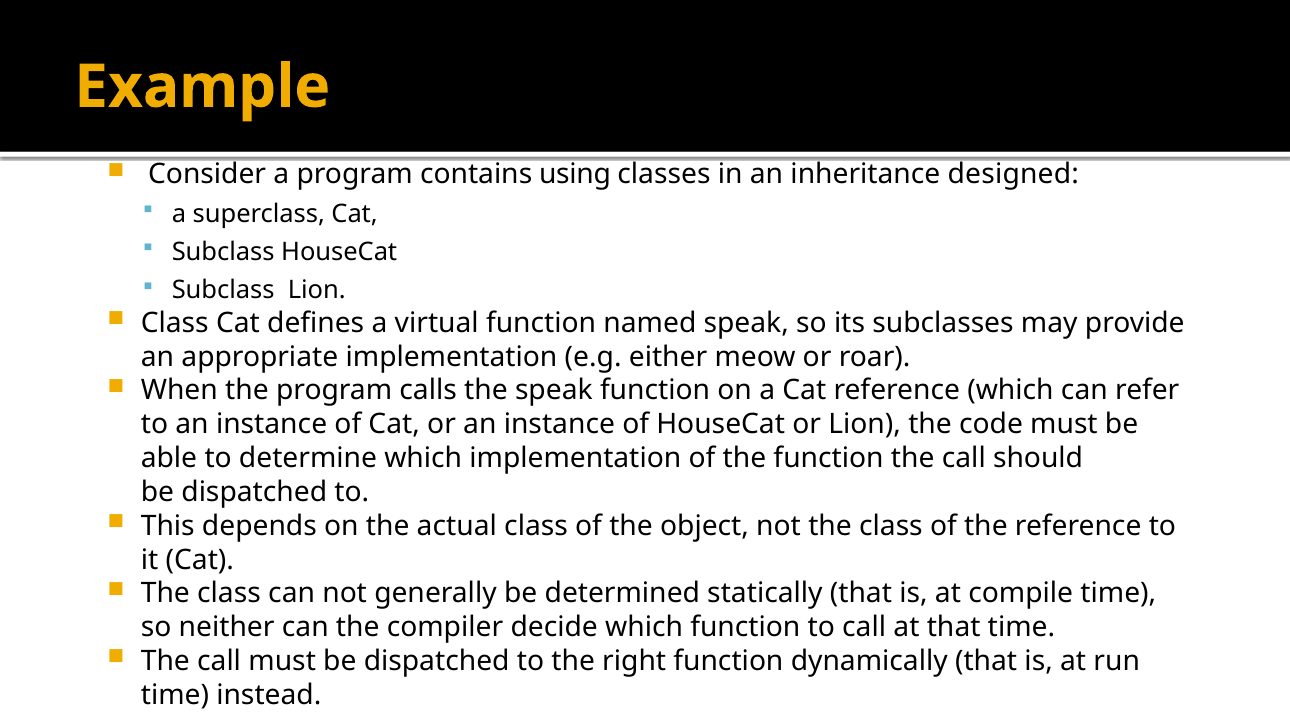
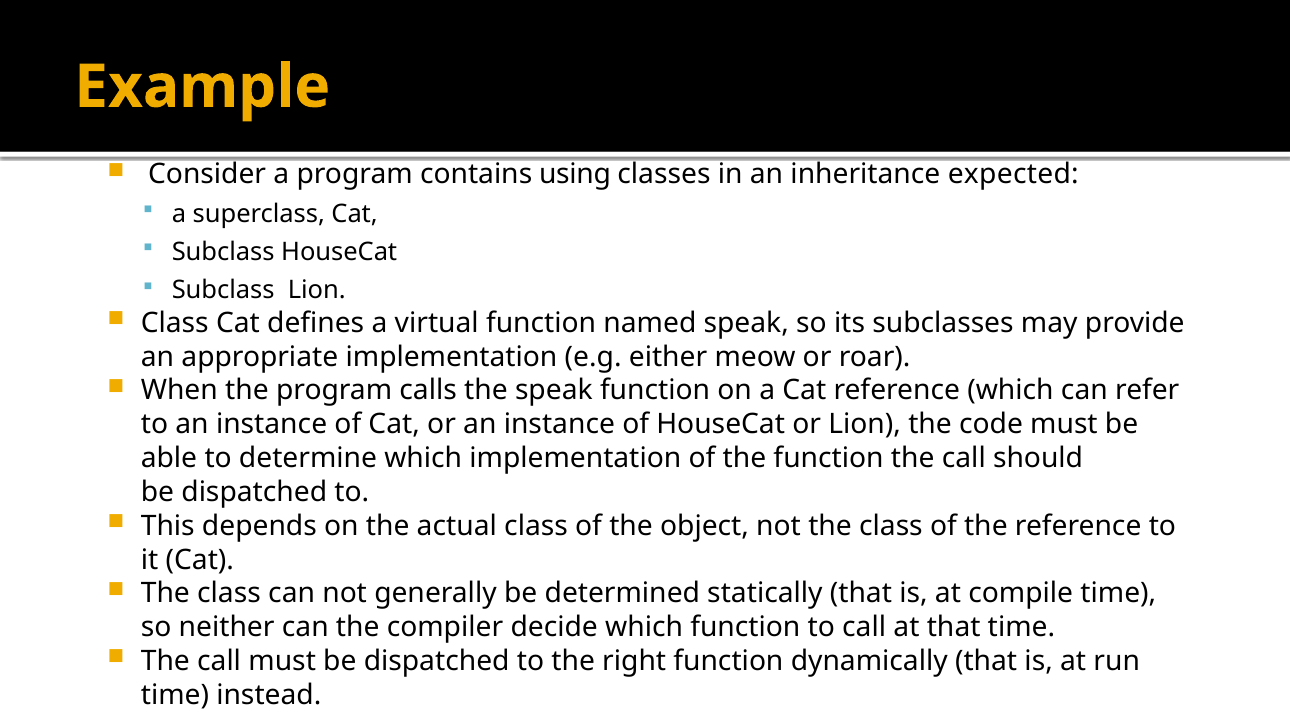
designed: designed -> expected (1013, 175)
